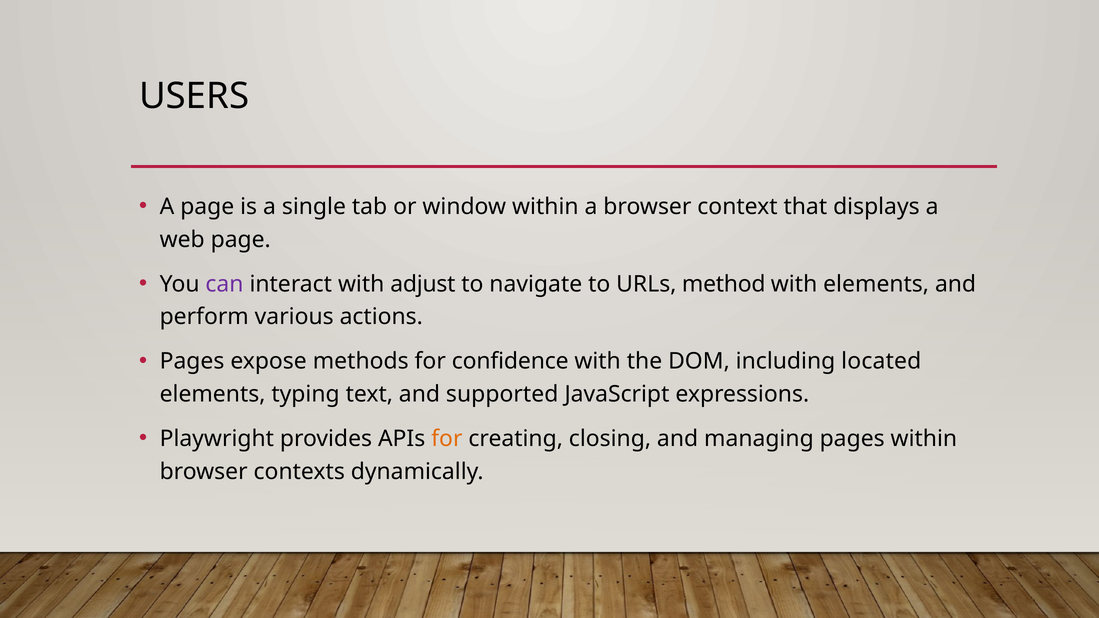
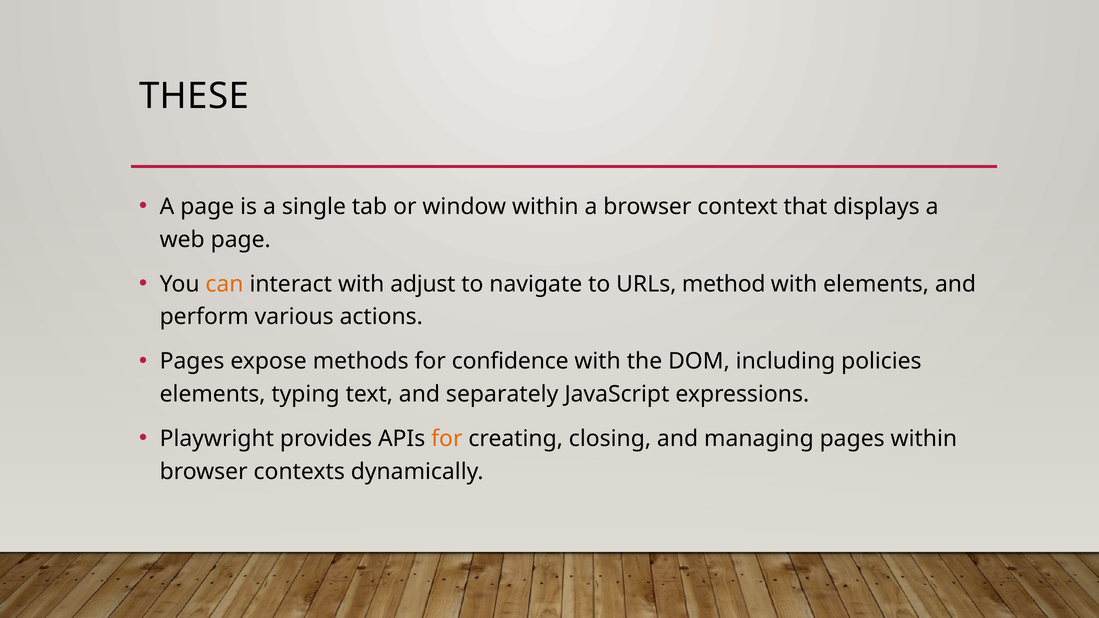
USERS: USERS -> THESE (194, 96)
can colour: purple -> orange (224, 284)
located: located -> policies (881, 361)
supported: supported -> separately (502, 394)
